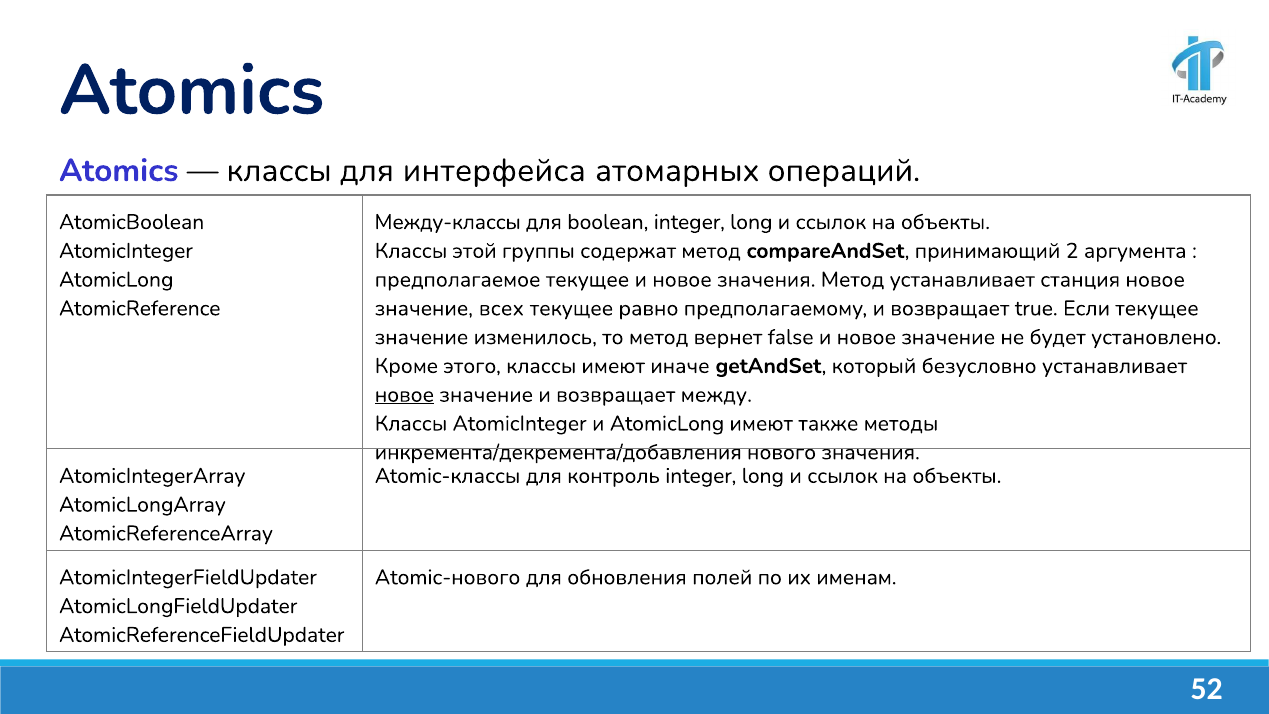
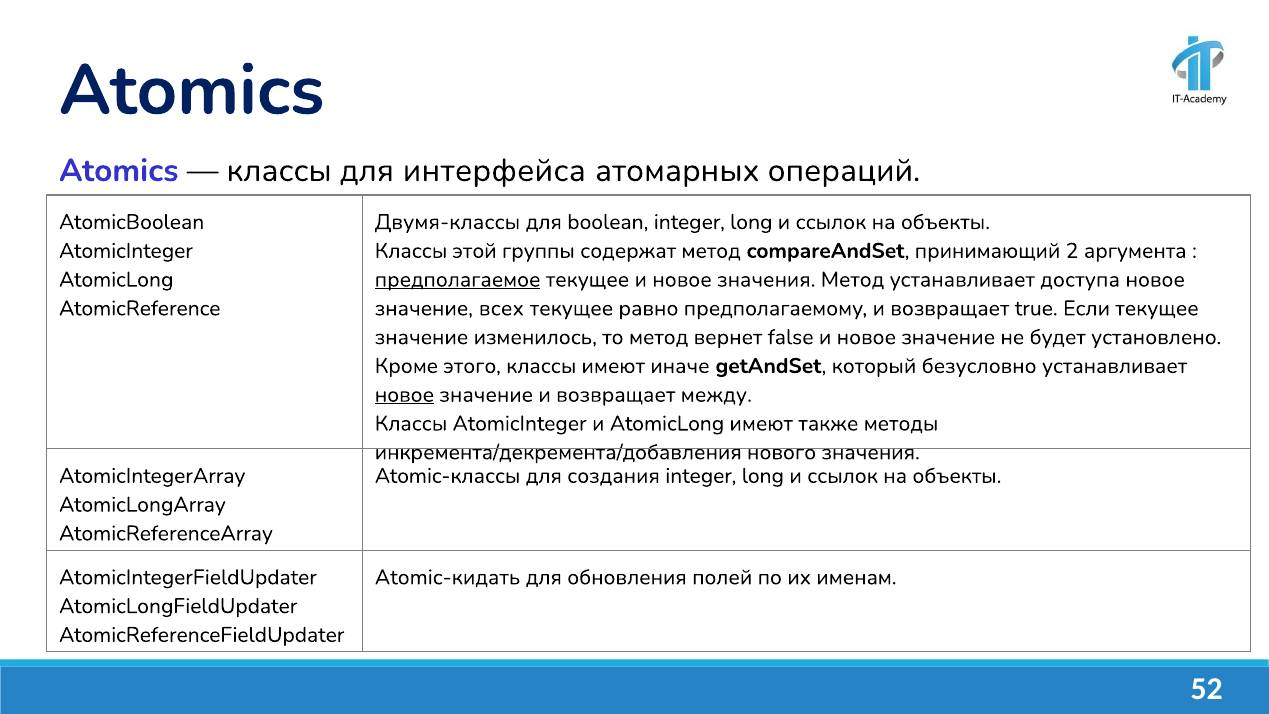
Между-классы: Между-классы -> Двумя-классы (447, 222)
предполагаемое underline: none -> present (458, 280)
станция: станция -> доступа (1080, 280)
контроль: контроль -> создания (614, 476)
Atomic-нового: Atomic-нового -> Atomic-кидать (448, 577)
